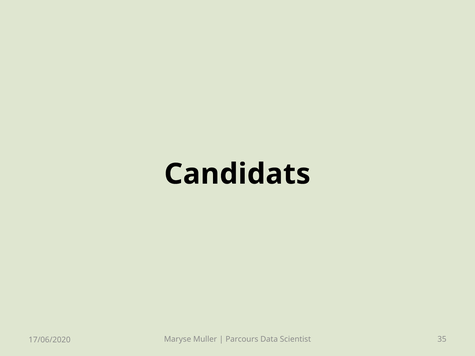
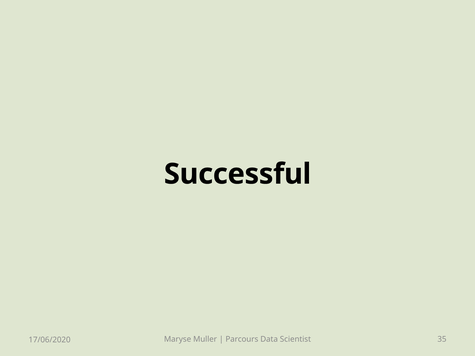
Candidats: Candidats -> Successful (238, 174)
